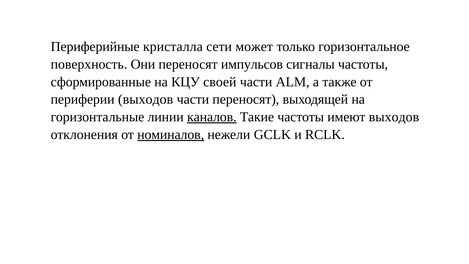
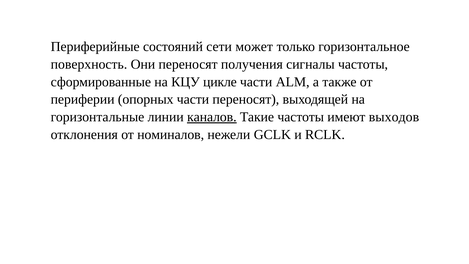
кристалла: кристалла -> состояний (173, 47)
импульсов: импульсов -> получения (252, 64)
своей: своей -> цикле (220, 82)
периферии выходов: выходов -> опорных (146, 99)
номиналов underline: present -> none (171, 134)
